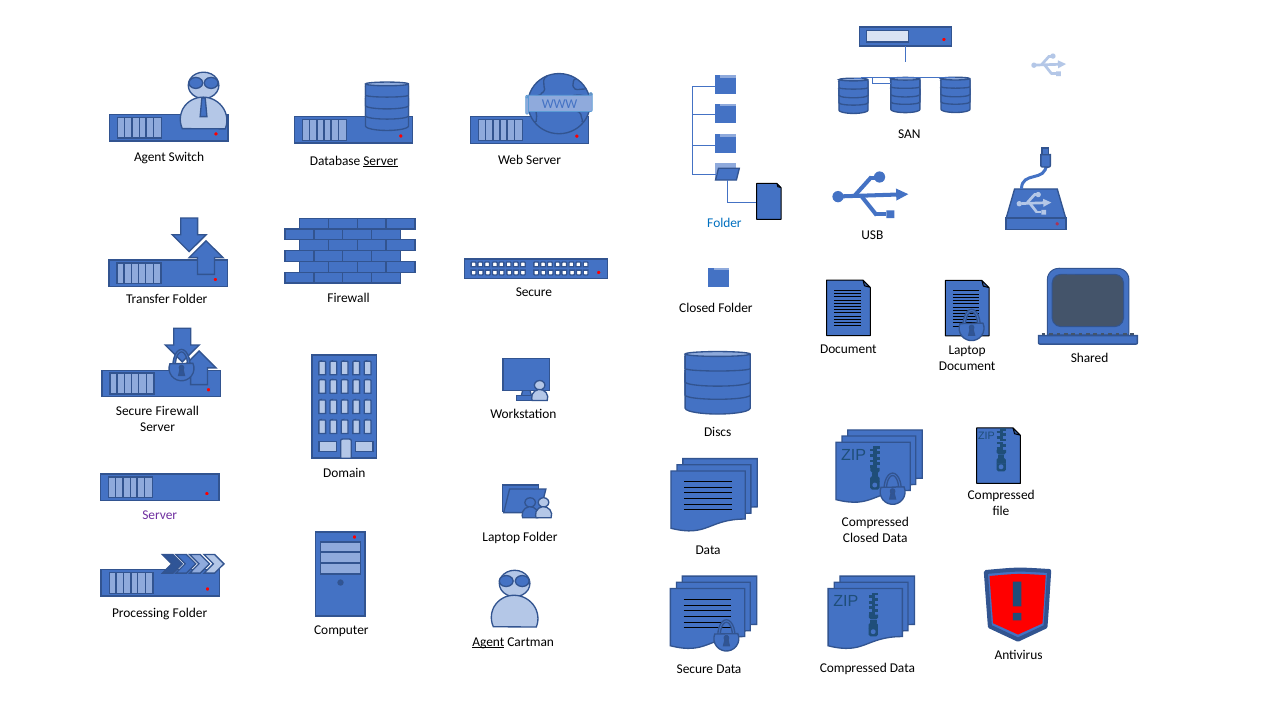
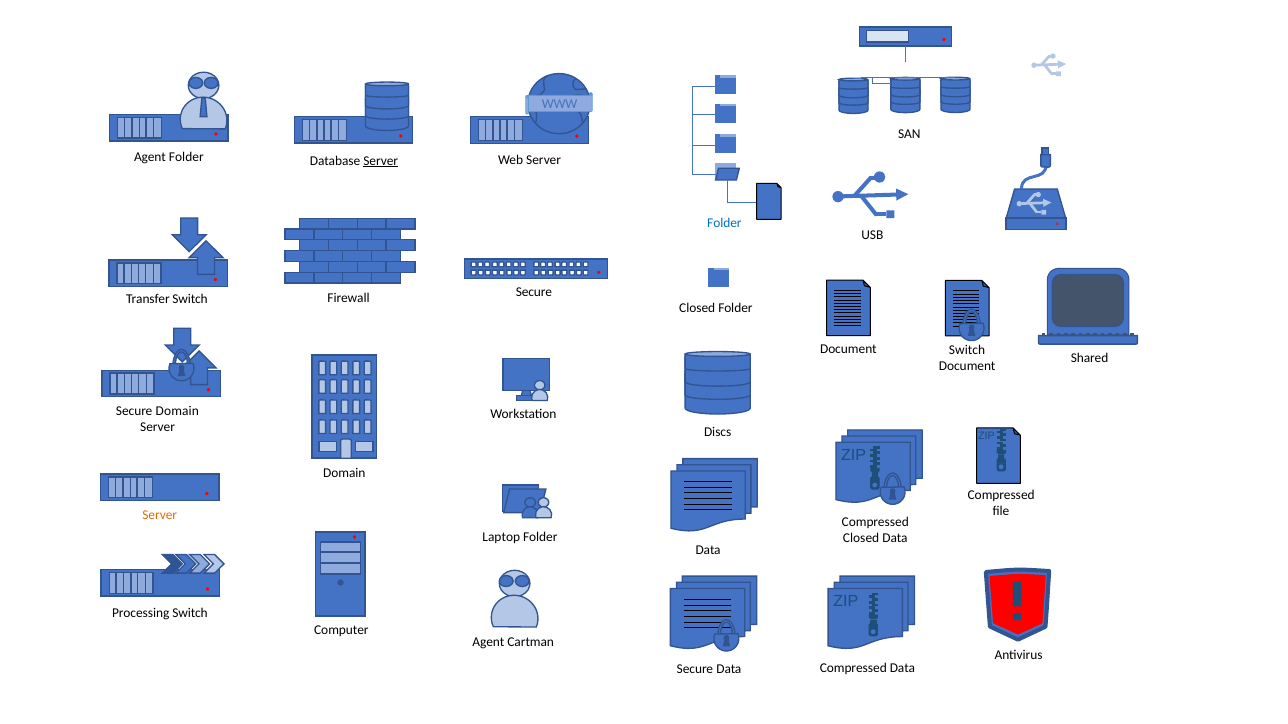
Agent Switch: Switch -> Folder (186, 157)
Transfer Folder: Folder -> Switch (190, 300)
Document Laptop: Laptop -> Switch (967, 350)
Secure Firewall: Firewall -> Domain (177, 412)
Server colour: purple -> orange (160, 515)
Processing Folder: Folder -> Switch (190, 614)
Agent underline: present -> none (488, 642)
